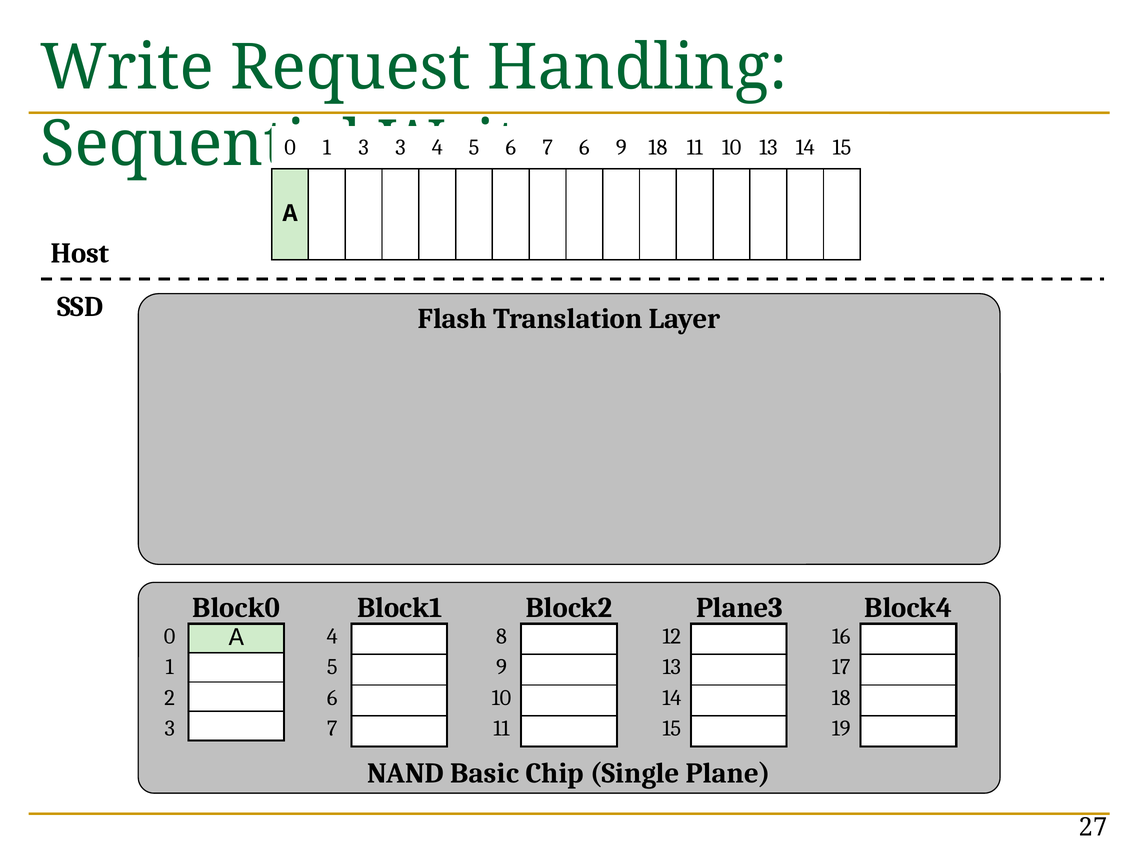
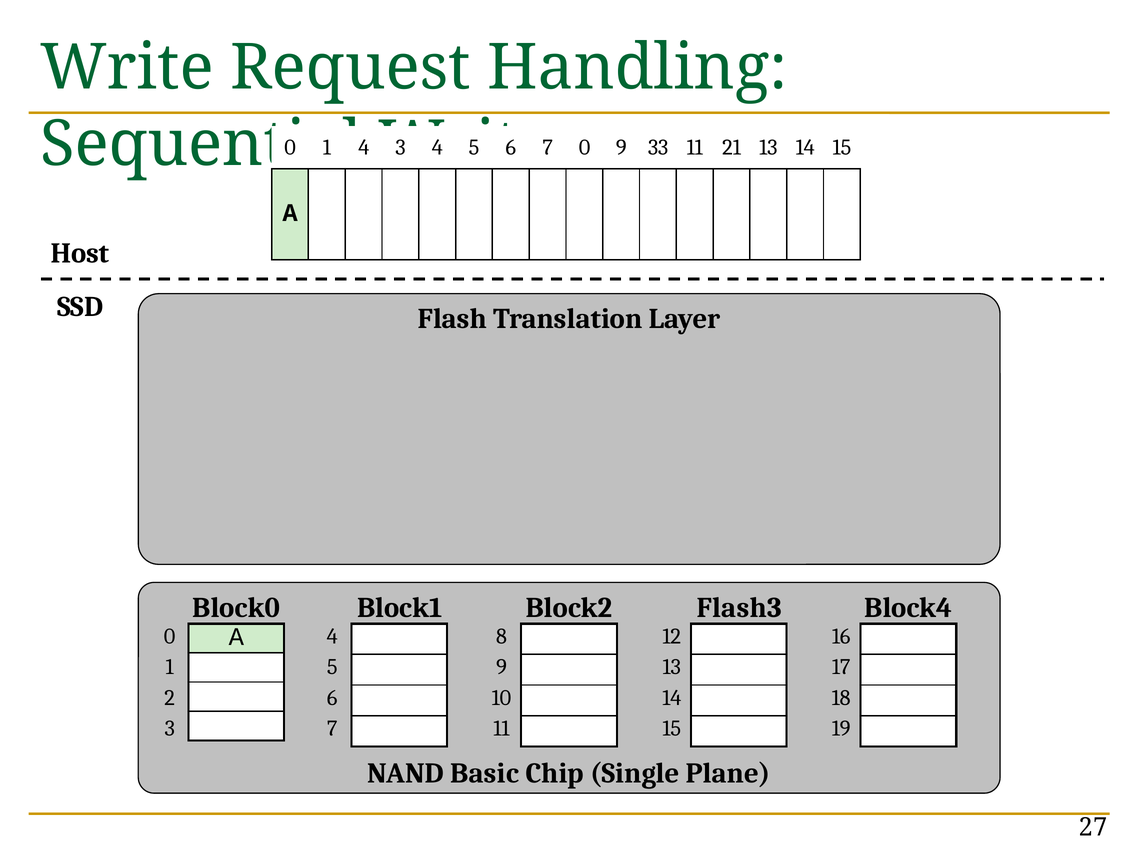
3: 3 -> 4 (364, 147)
6: 6 -> 0 (585, 147)
9 18: 18 -> 33 (658, 147)
11 10: 10 -> 21 (732, 147)
Plane3: Plane3 -> Flash3 (739, 608)
